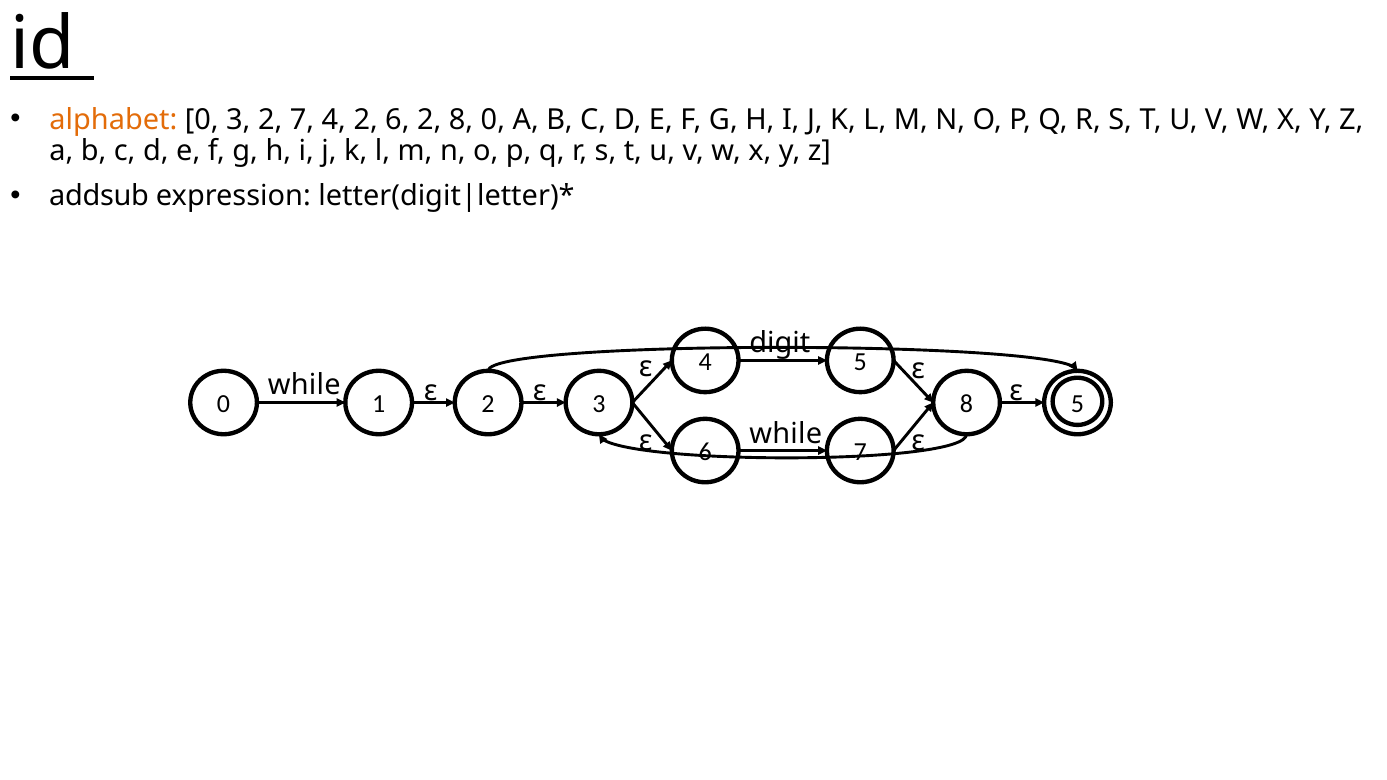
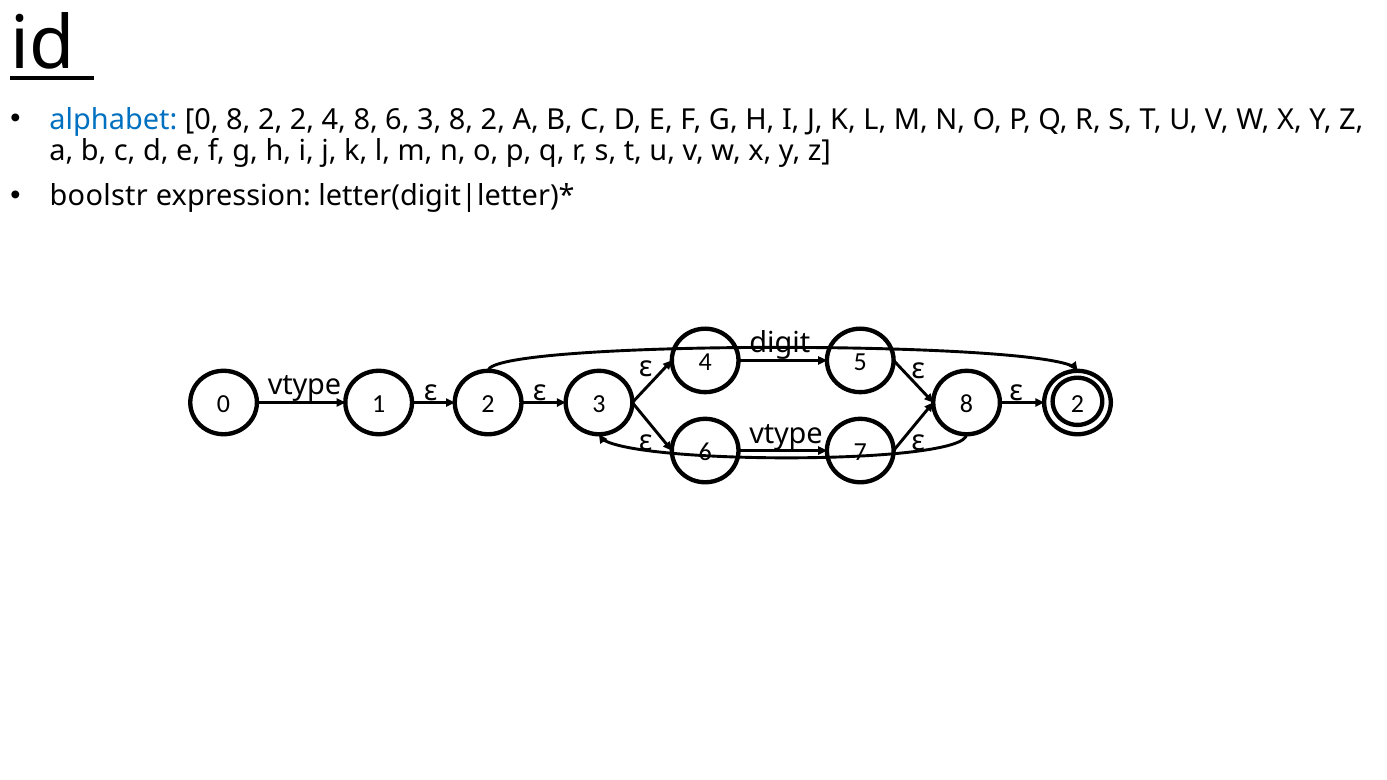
alphabet colour: orange -> blue (113, 120)
0 3: 3 -> 8 (238, 120)
7: 7 -> 2 (302, 120)
4 2: 2 -> 8 (366, 120)
2: 2 -> 3 (429, 120)
0: 0 -> 2 (493, 120)
addsub: addsub -> boolstr (99, 196)
while: while -> vtype (304, 386)
5: 5 -> 2 (1077, 404)
while: while -> vtype (786, 434)
